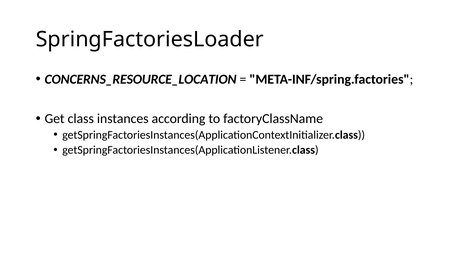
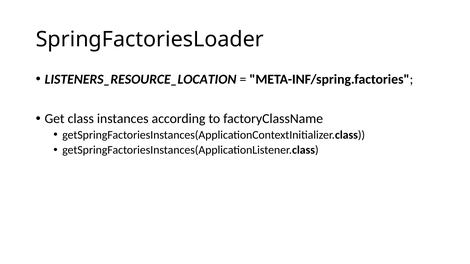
CONCERNS_RESOURCE_LOCATION: CONCERNS_RESOURCE_LOCATION -> LISTENERS_RESOURCE_LOCATION (141, 79)
